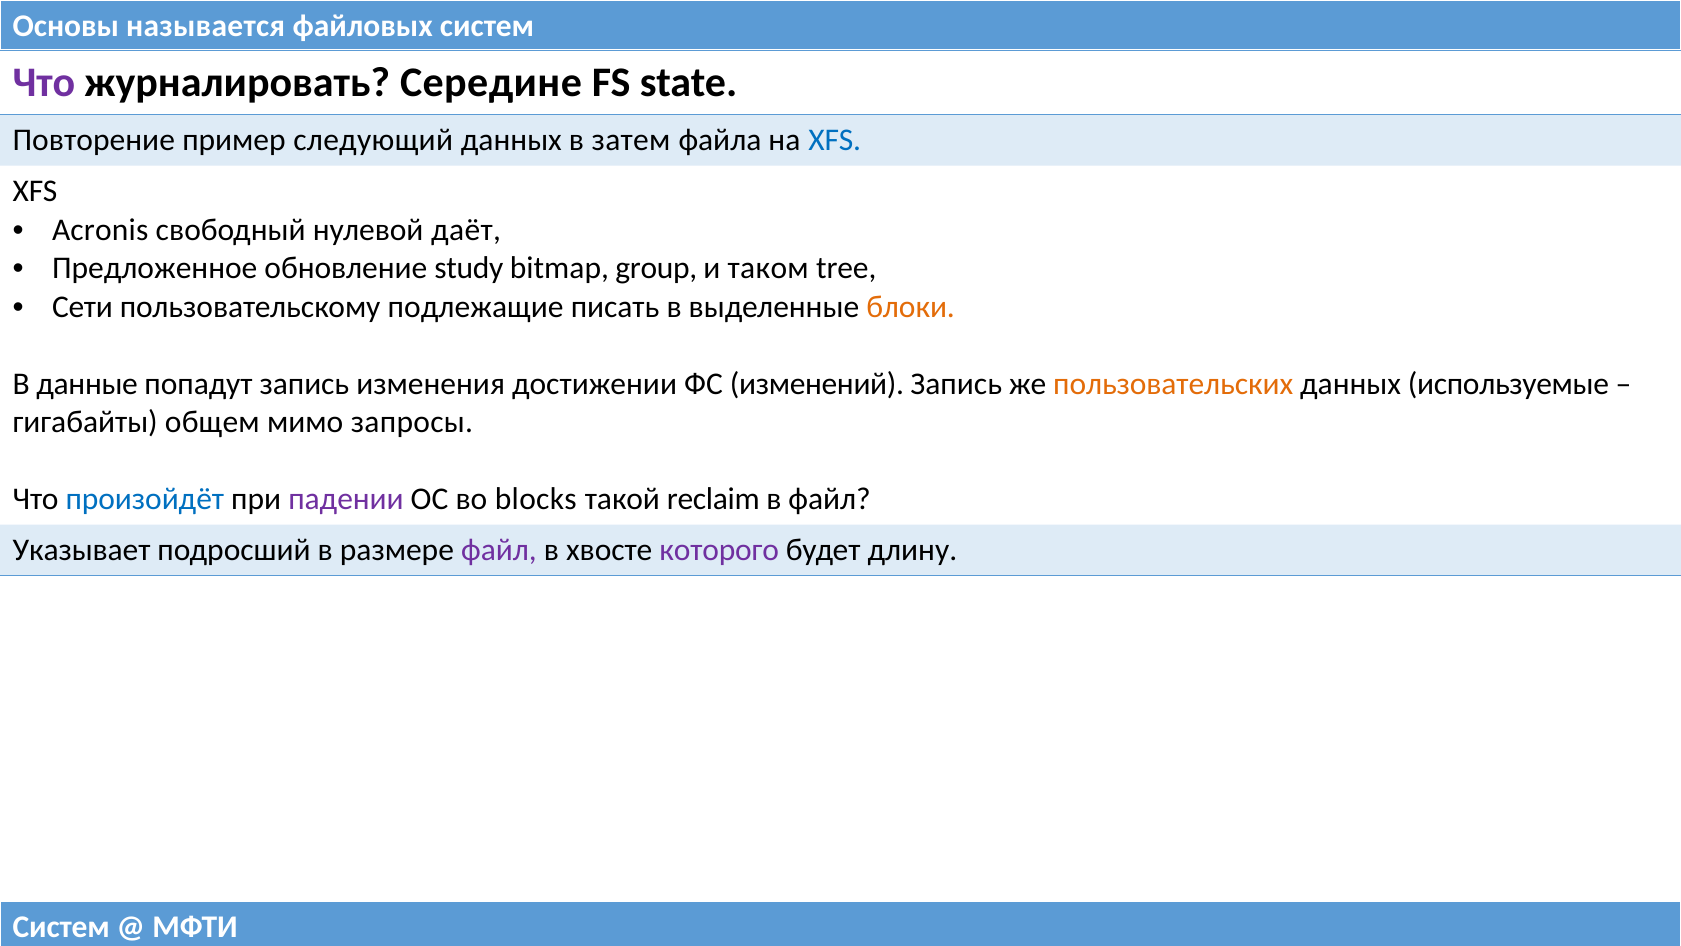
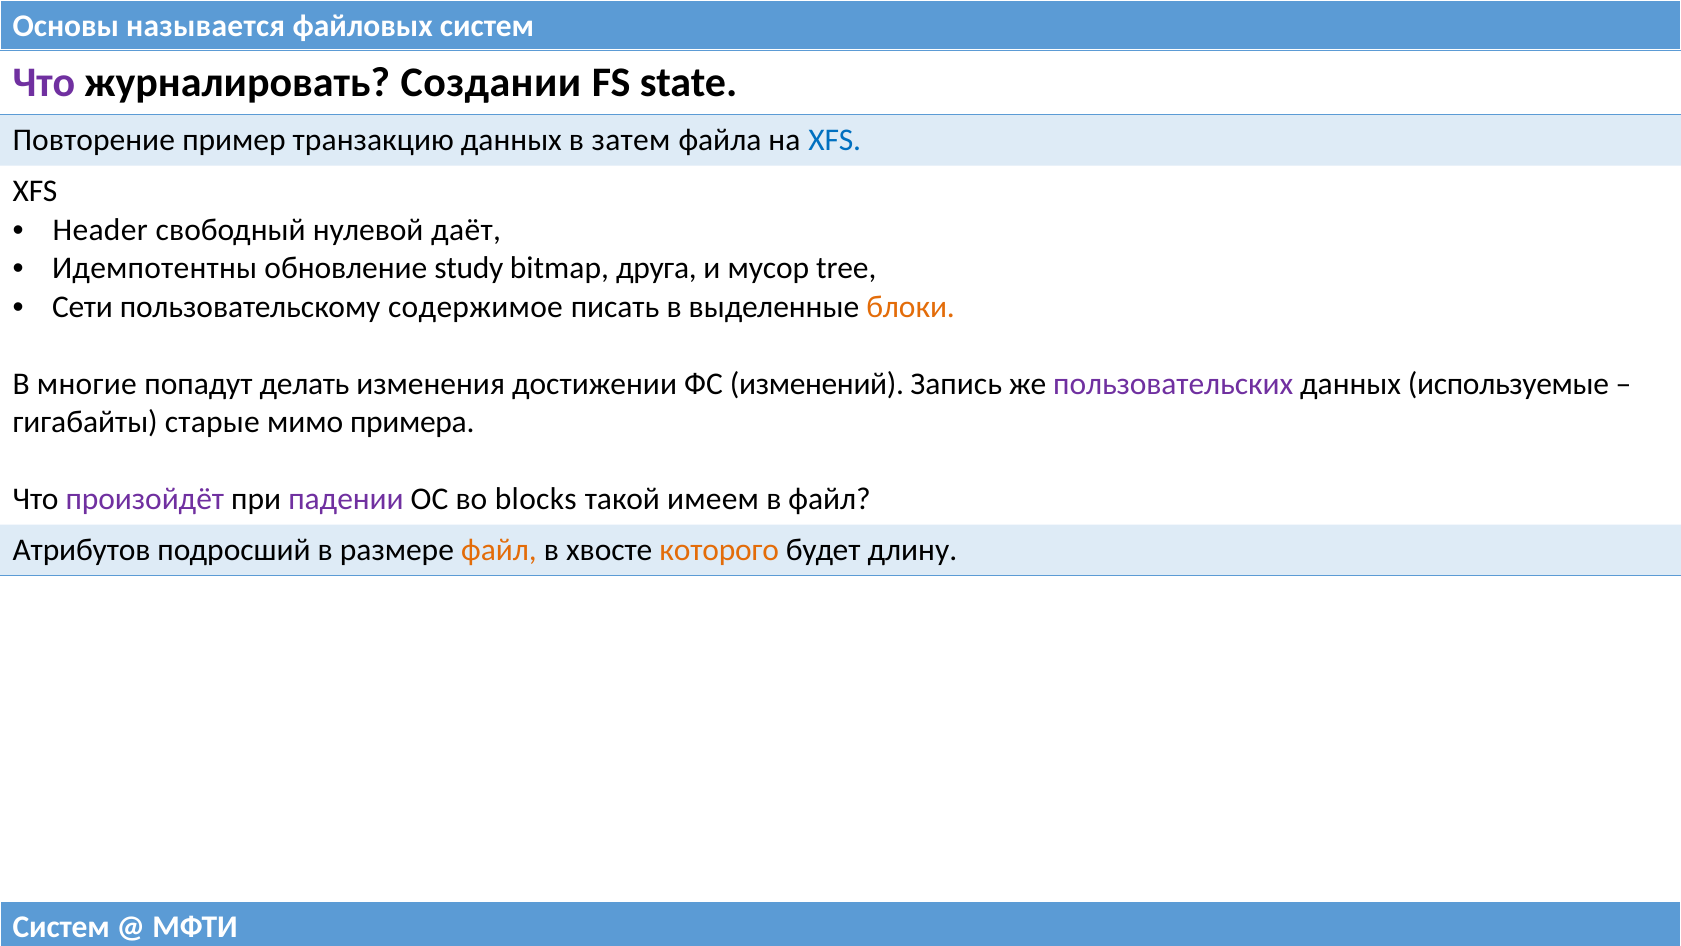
Середине: Середине -> Создании (491, 83)
следующий: следующий -> транзакцию (373, 140)
Acronis: Acronis -> Header (100, 230)
Предложенное: Предложенное -> Идемпотентны (155, 268)
group: group -> друга (656, 268)
таком: таком -> мусор (768, 268)
подлежащие: подлежащие -> содержимое (475, 307)
данные: данные -> многие (87, 384)
попадут запись: запись -> делать (305, 384)
пользовательских colour: orange -> purple (1173, 384)
общем: общем -> старые (212, 422)
запросы: запросы -> примера (412, 422)
произойдёт colour: blue -> purple (145, 499)
reclaim: reclaim -> имеем (713, 499)
Указывает: Указывает -> Атрибутов (82, 550)
файл colour: purple -> orange (499, 550)
которого colour: purple -> orange (719, 550)
